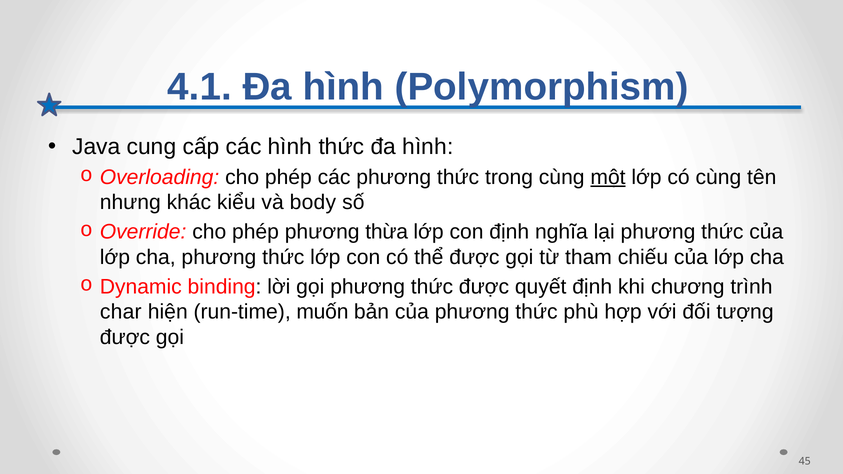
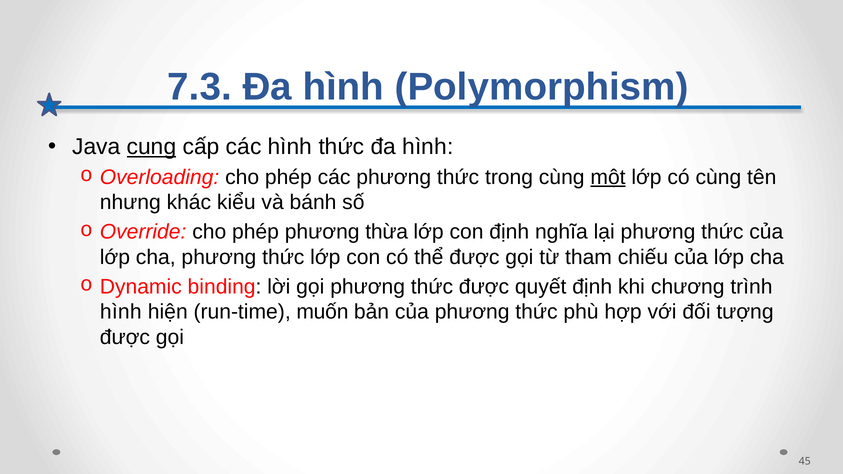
4.1: 4.1 -> 7.3 (200, 87)
cung underline: none -> present (151, 147)
body: body -> bánh (313, 203)
char: char -> hình (121, 312)
